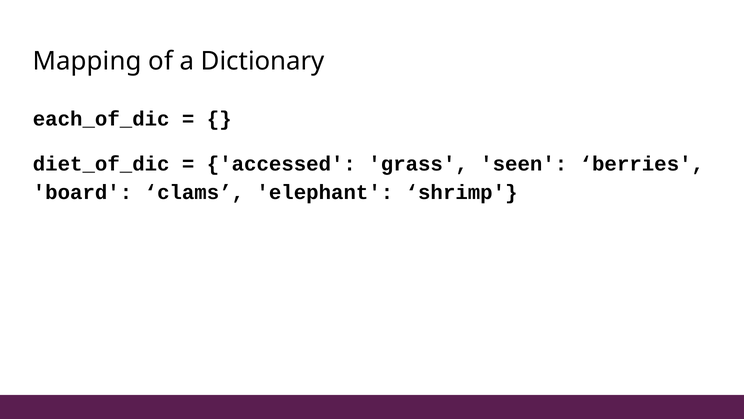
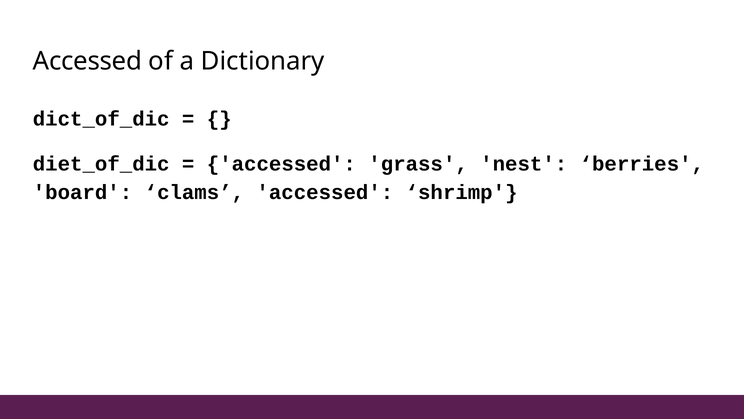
Mapping: Mapping -> Accessed (87, 61)
each_of_dic: each_of_dic -> dict_of_dic (101, 119)
seen: seen -> nest (524, 164)
clams elephant: elephant -> accessed (325, 192)
